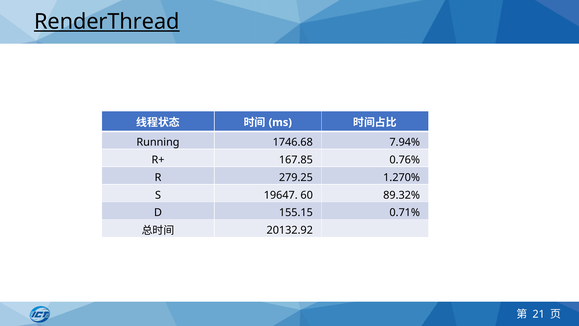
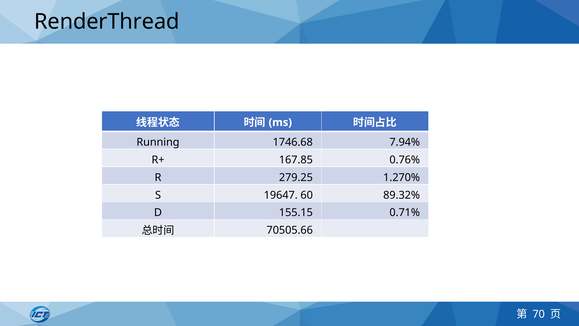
RenderThread underline: present -> none (107, 22)
20132.92: 20132.92 -> 70505.66 (290, 230)
21: 21 -> 70 (539, 314)
